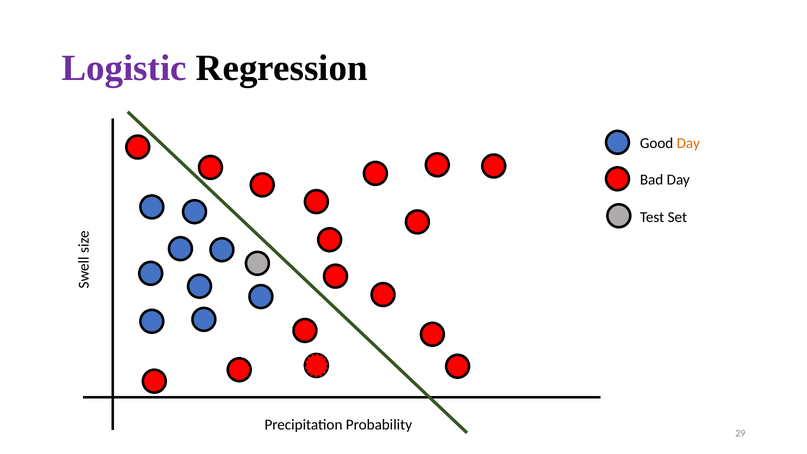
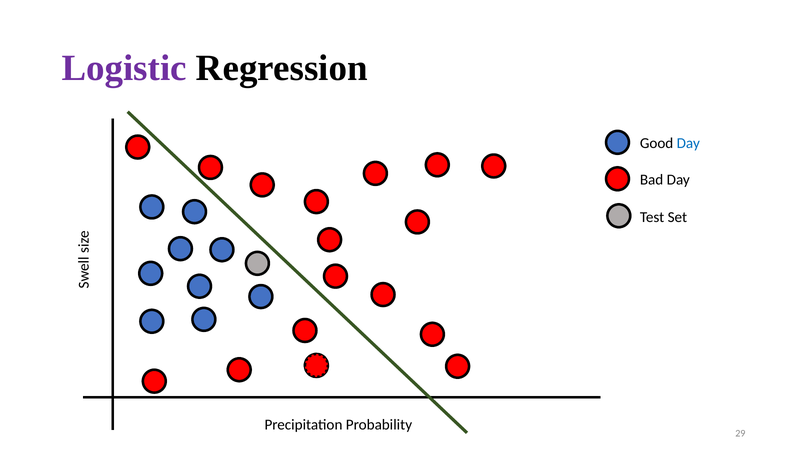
Day colour: orange -> blue (688, 143)
